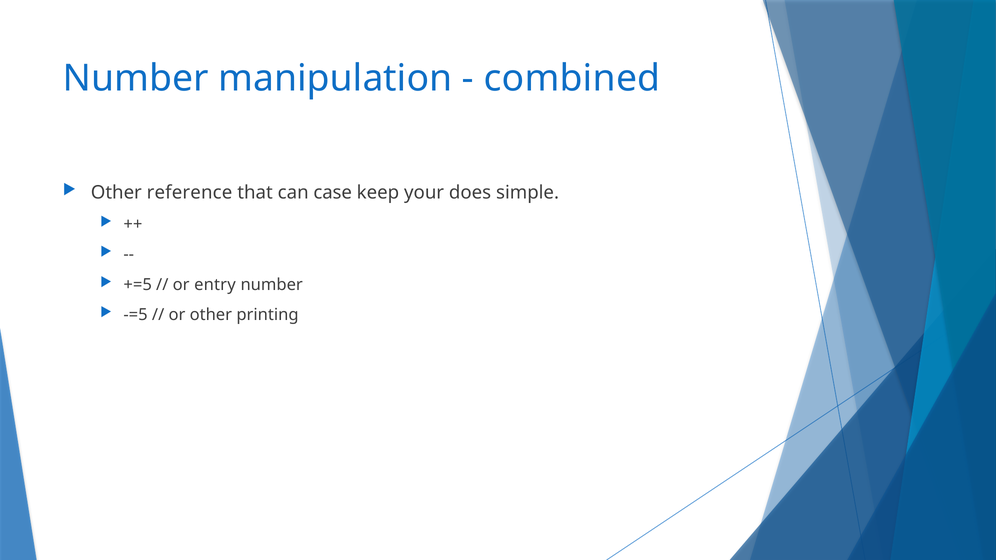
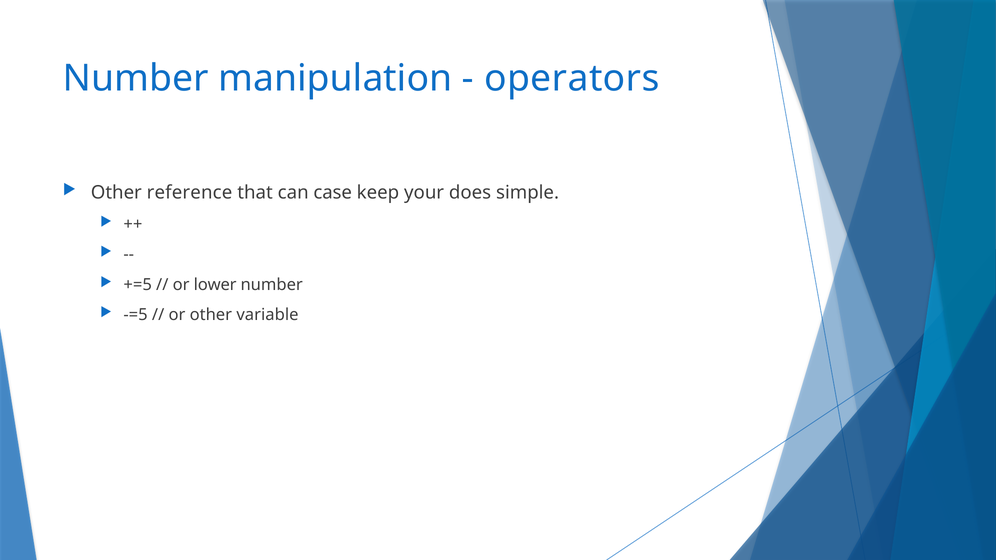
combined: combined -> operators (572, 79)
entry: entry -> lower (215, 285)
printing: printing -> variable (267, 315)
